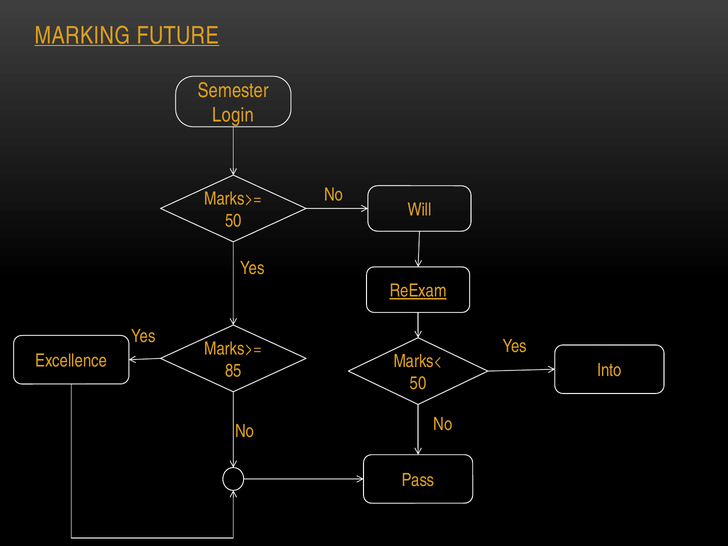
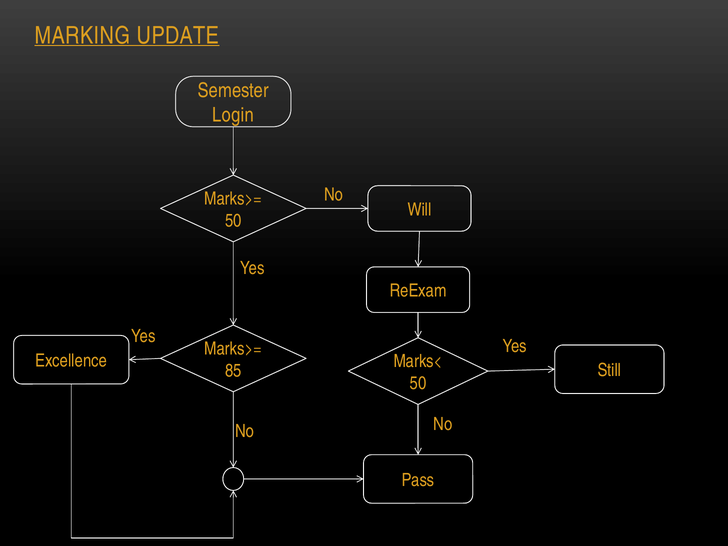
FUTURE: FUTURE -> UPDATE (178, 36)
ReExam underline: present -> none (418, 291)
Into: Into -> Still (609, 370)
